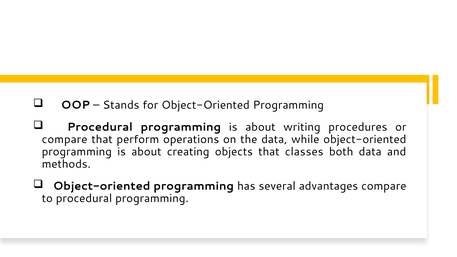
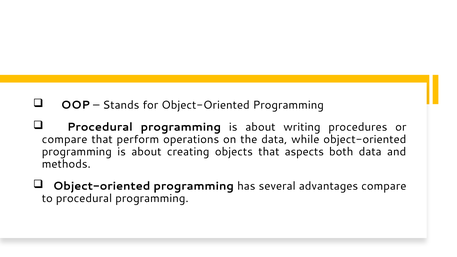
classes: classes -> aspects (304, 152)
